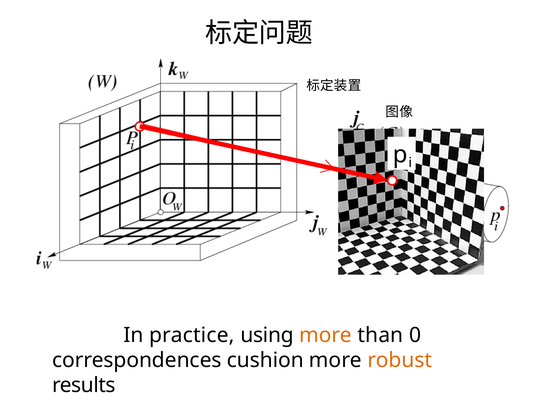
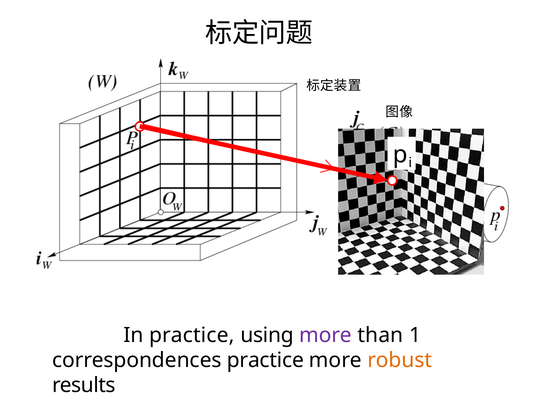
more colour: orange -> purple (325, 335)
0: 0 -> 1 (415, 335)
correspondences cushion: cushion -> practice (265, 360)
